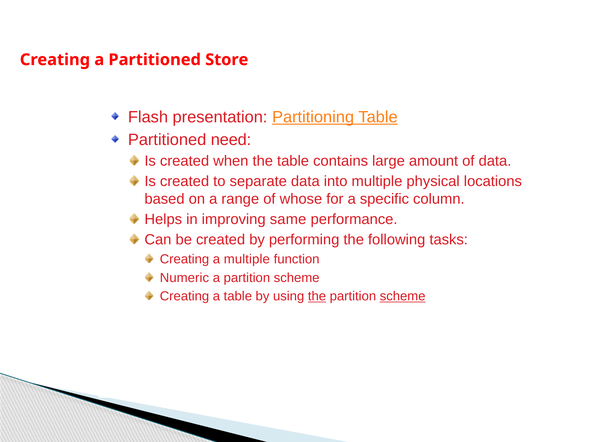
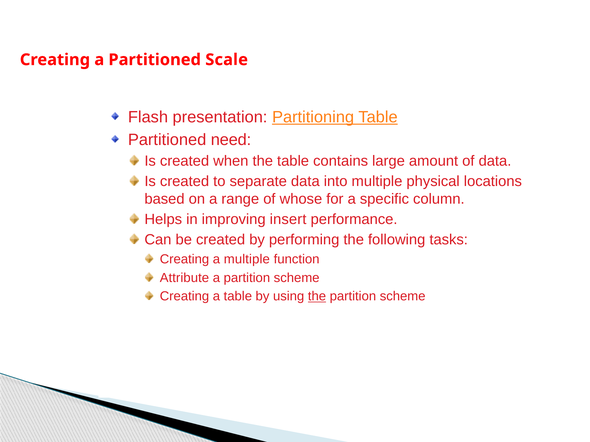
Store: Store -> Scale (227, 60)
same: same -> insert (288, 220)
Numeric: Numeric -> Attribute (184, 278)
scheme underline: present -> none (403, 297)
